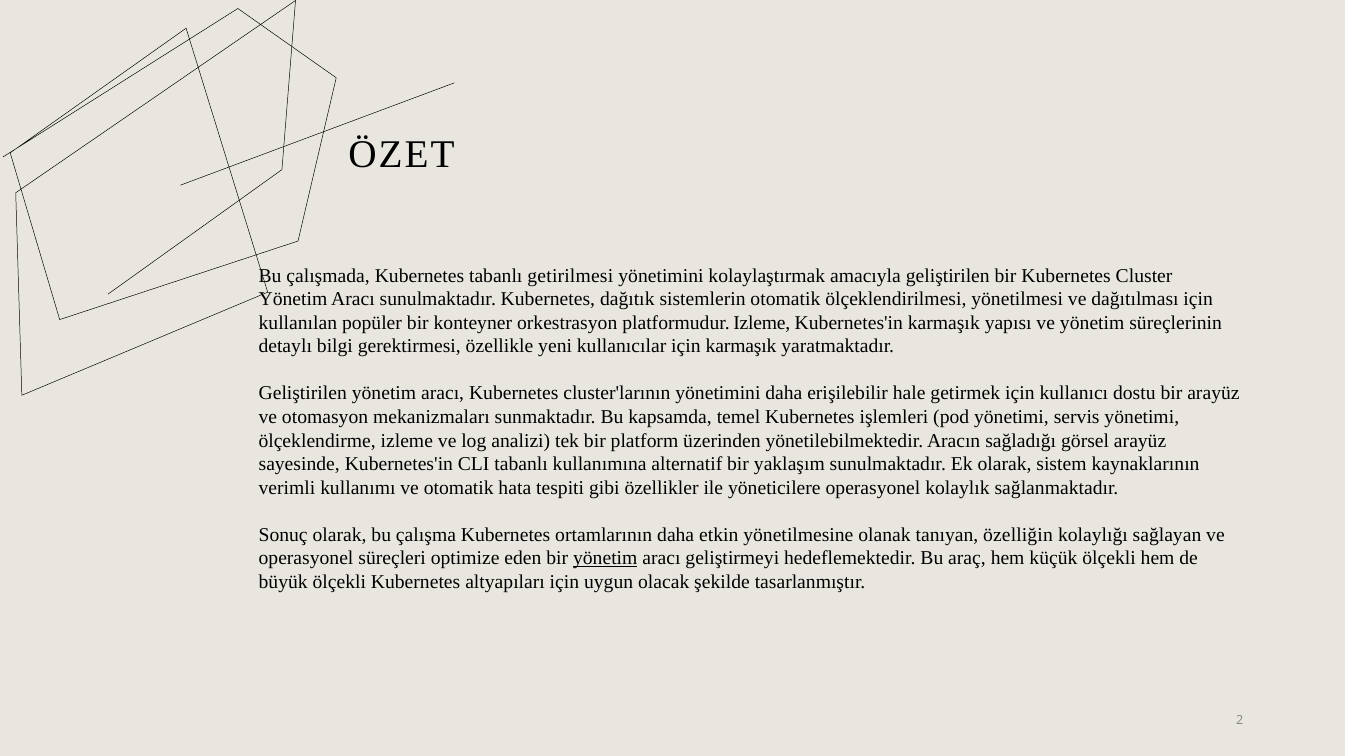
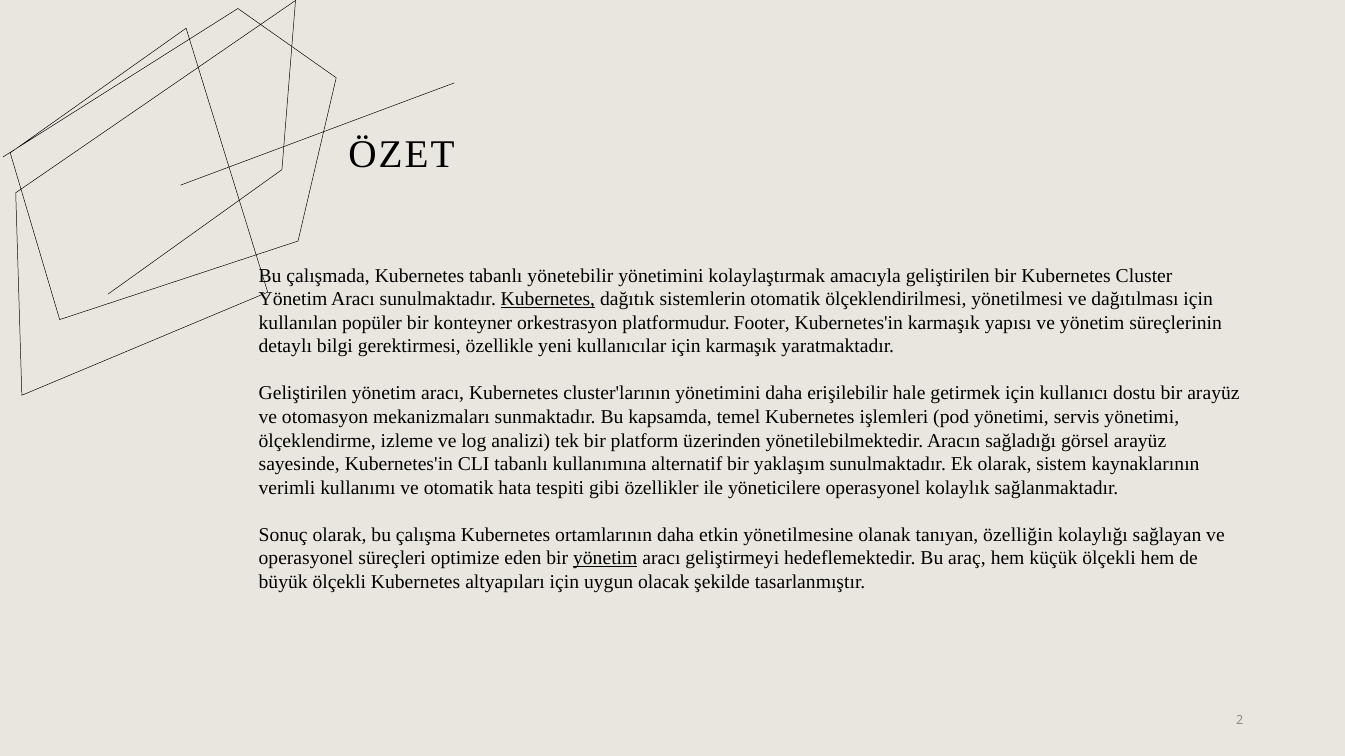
getirilmesi: getirilmesi -> yönetebilir (570, 276)
Kubernetes underline: none -> present (548, 300)
platformudur Izleme: Izleme -> Footer (762, 323)
